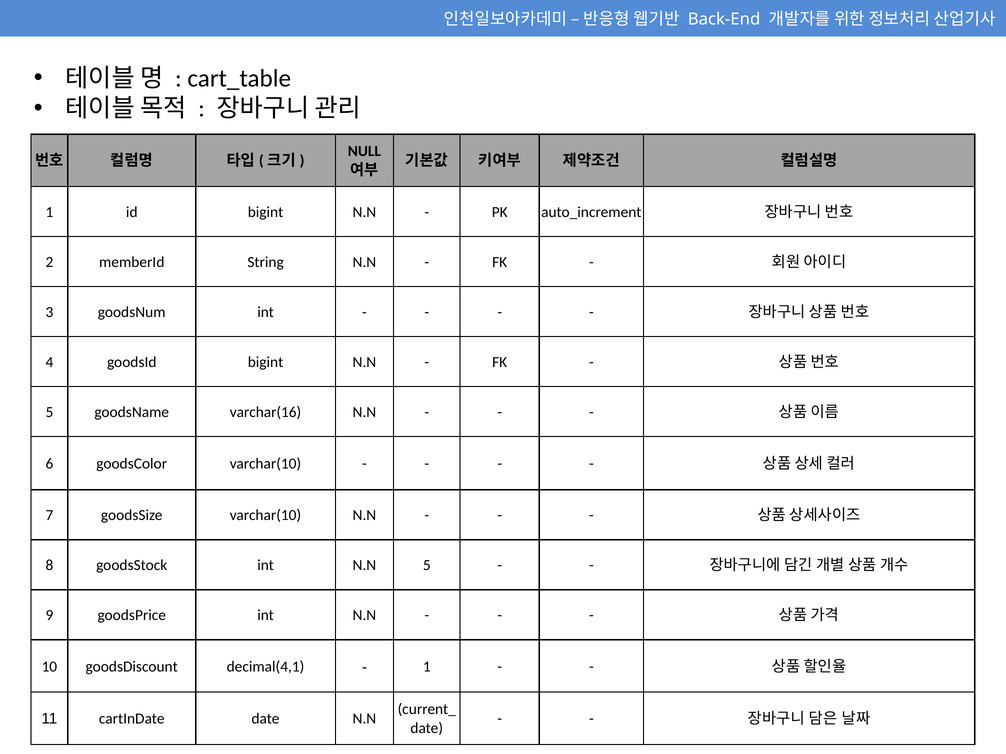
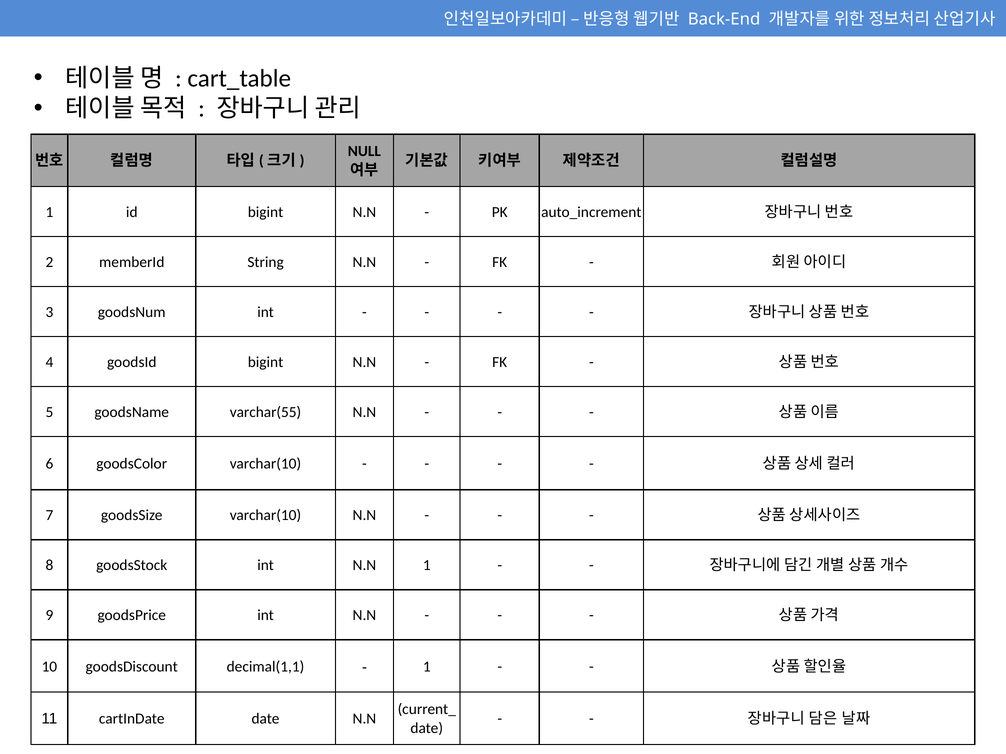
varchar(16: varchar(16 -> varchar(55 (266, 412)
N.N 5: 5 -> 1 (427, 566)
decimal(4,1: decimal(4,1 -> decimal(1,1 (266, 667)
